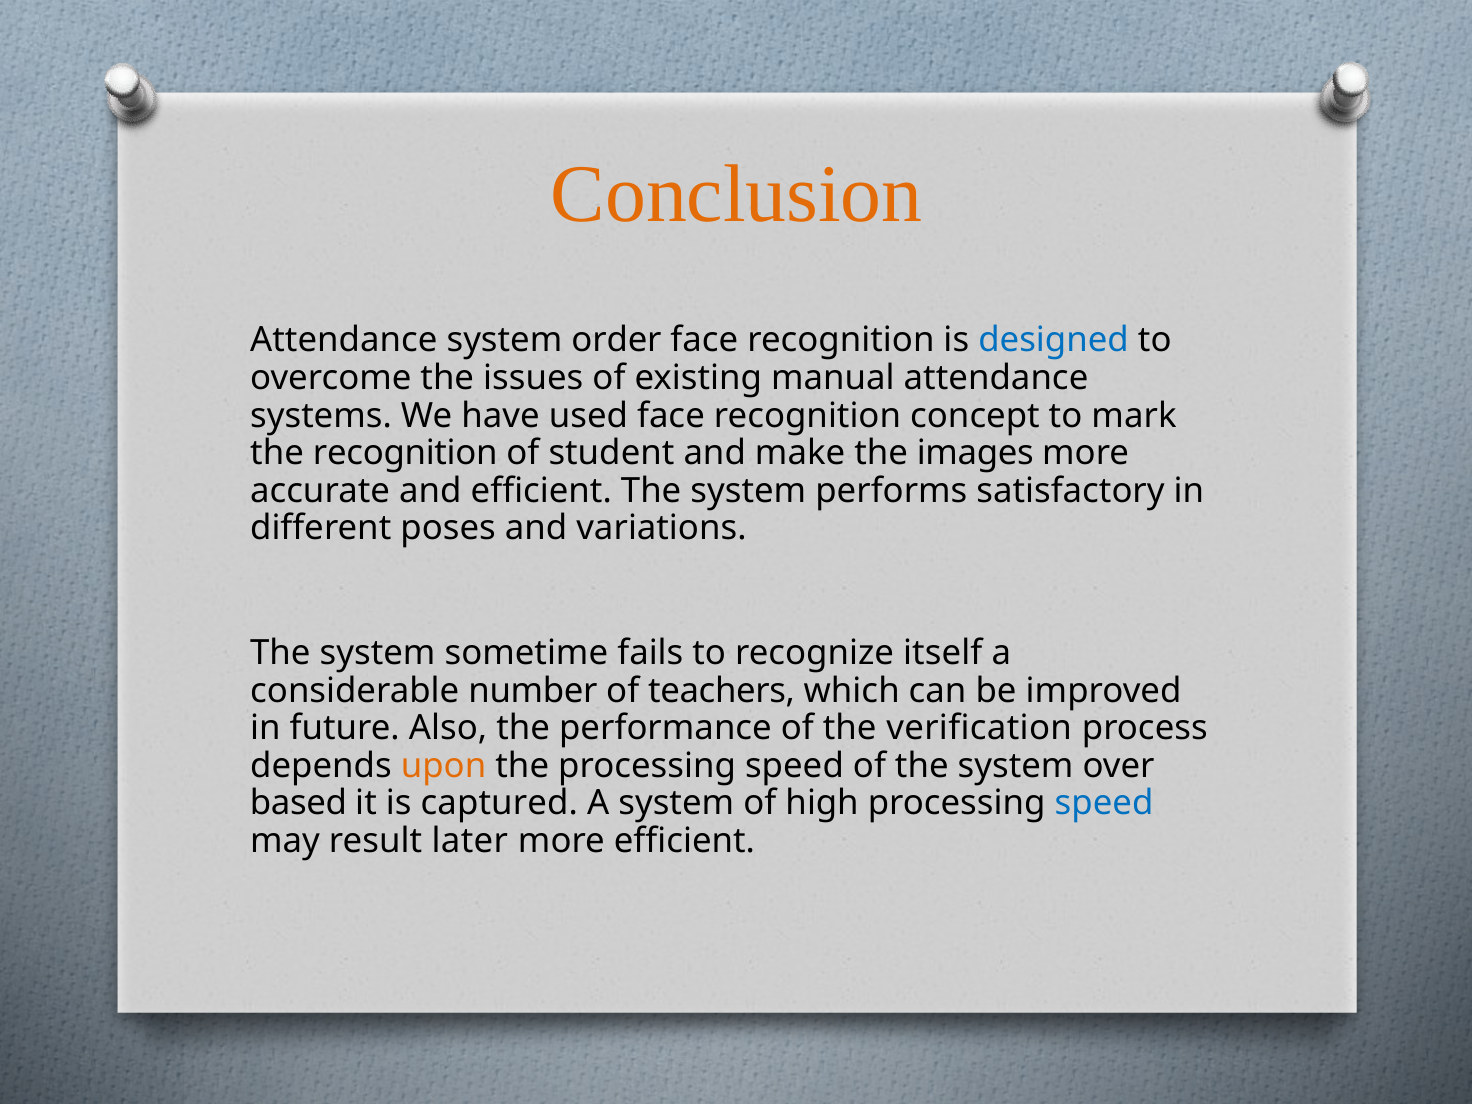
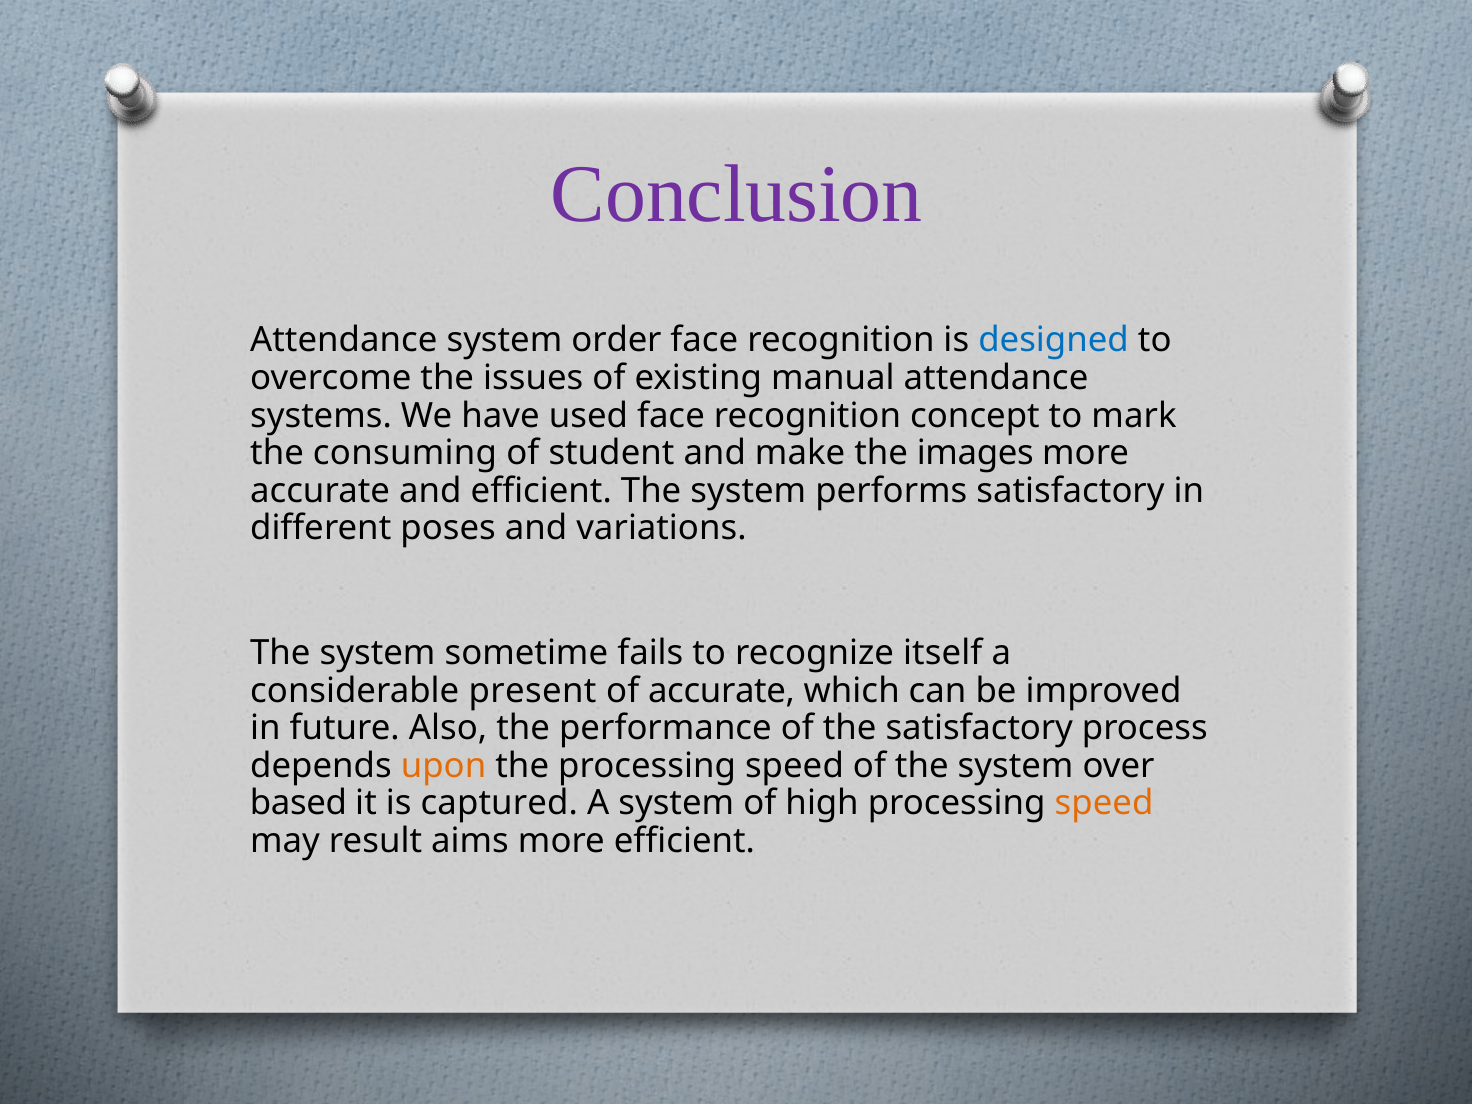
Conclusion colour: orange -> purple (737, 194)
the recognition: recognition -> consuming (405, 453)
number: number -> present (533, 691)
of teachers: teachers -> accurate (722, 691)
the verification: verification -> satisfactory (979, 728)
speed colour: blue -> orange (1104, 803)
later: later -> aims (470, 841)
